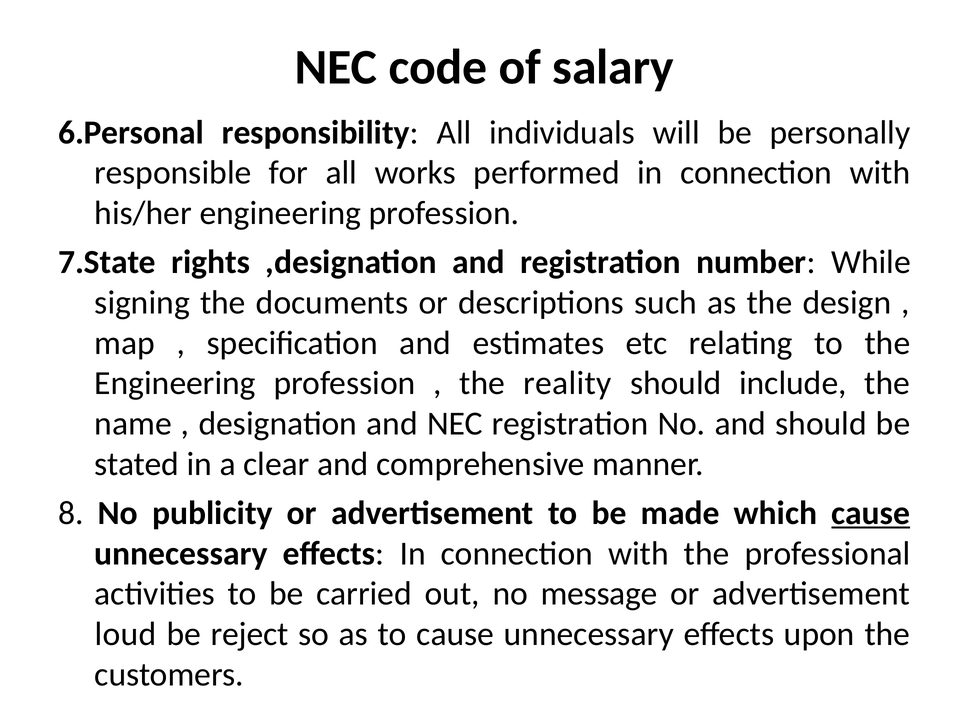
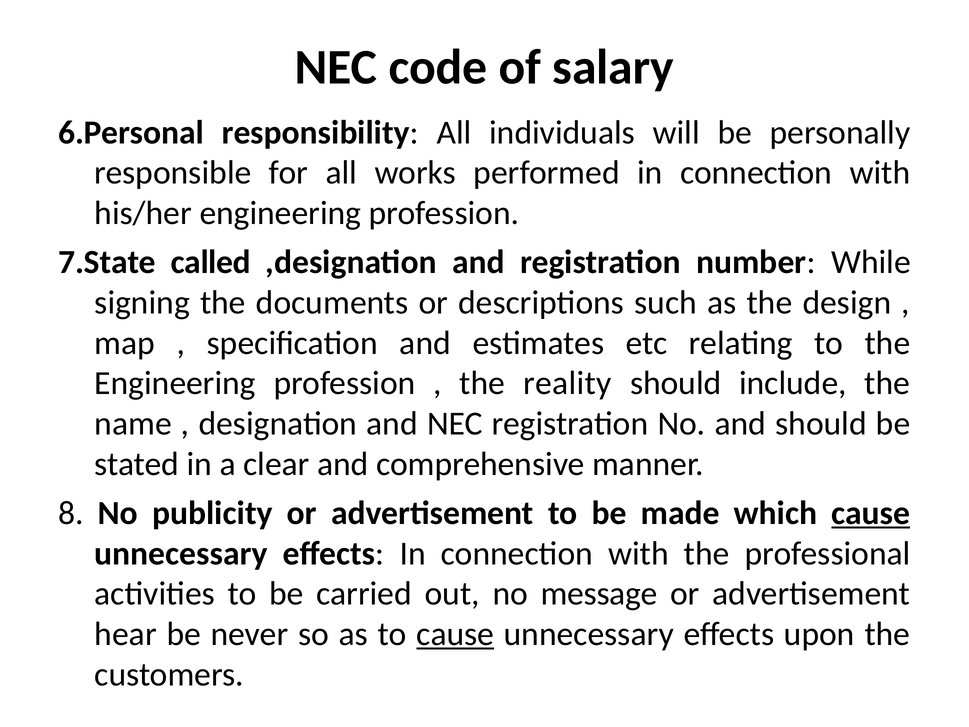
rights: rights -> called (211, 262)
loud: loud -> hear (126, 634)
reject: reject -> never (250, 634)
cause underline: none -> present (455, 634)
